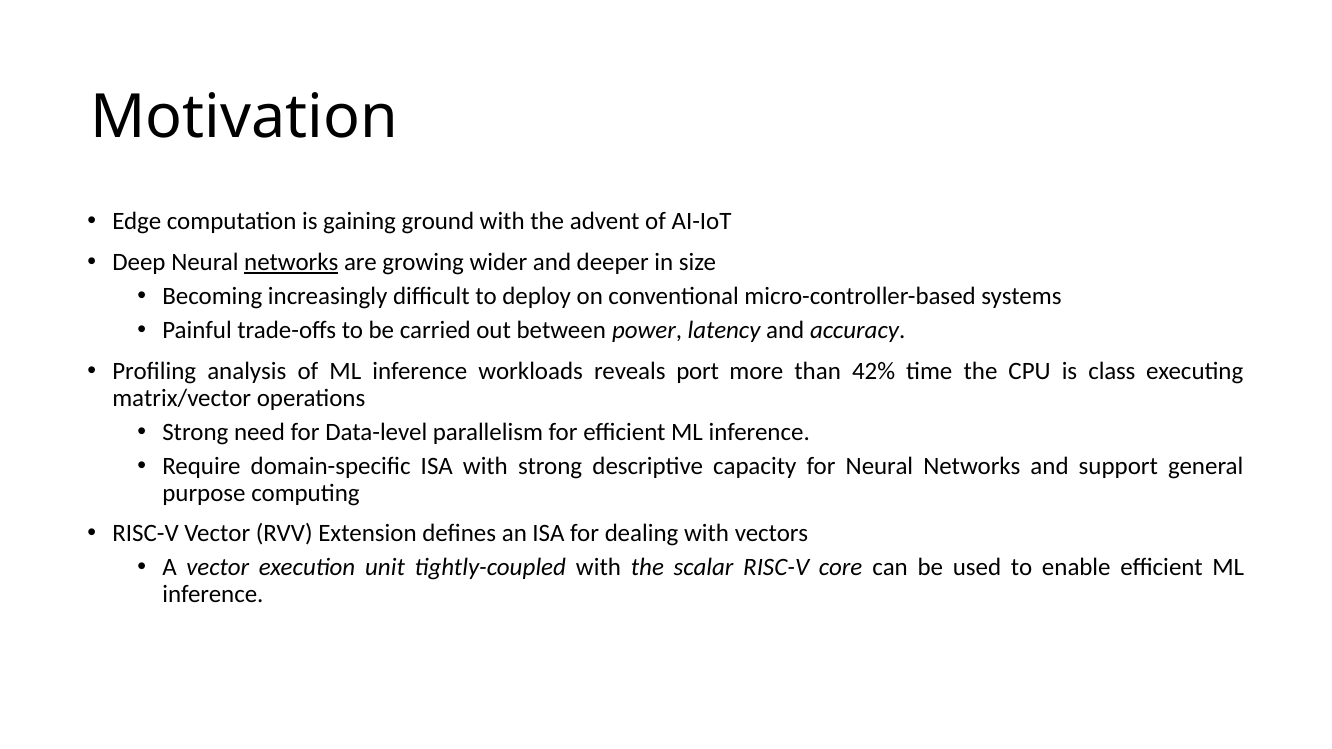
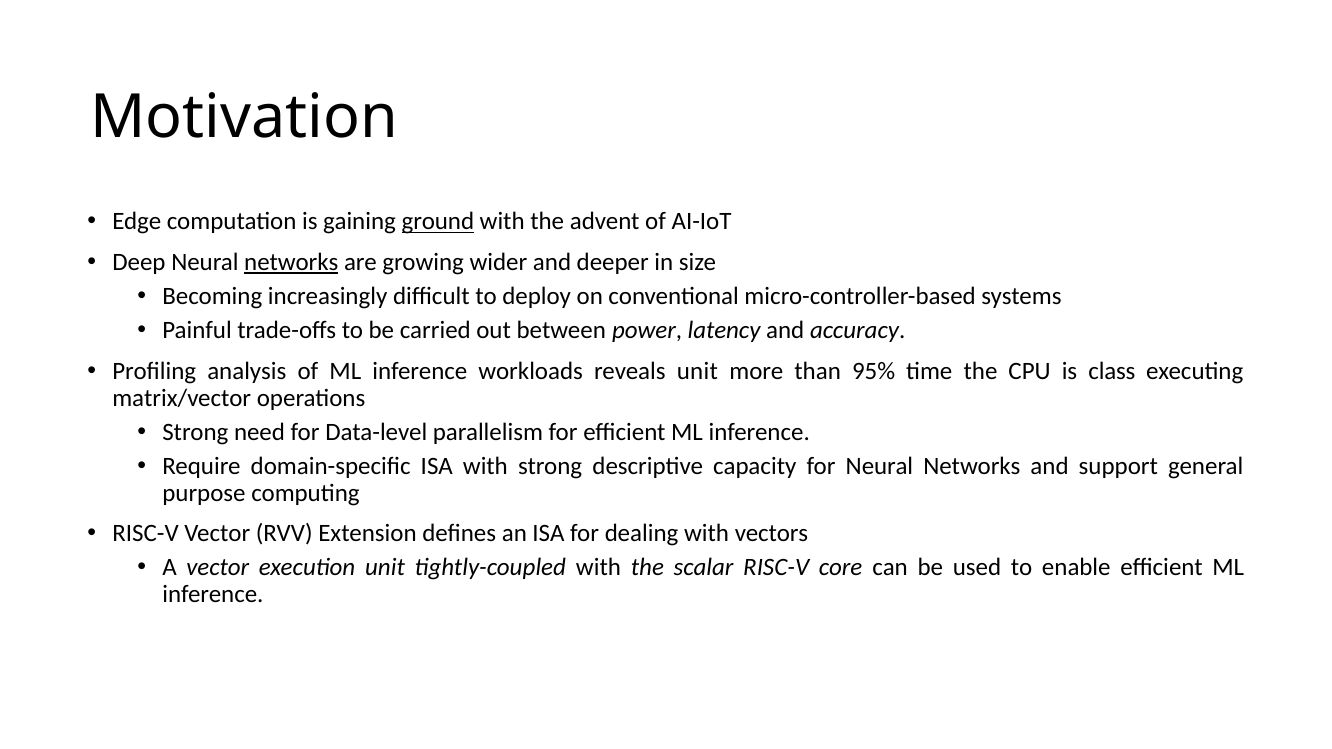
ground underline: none -> present (438, 222)
reveals port: port -> unit (697, 371)
42%: 42% -> 95% (874, 371)
